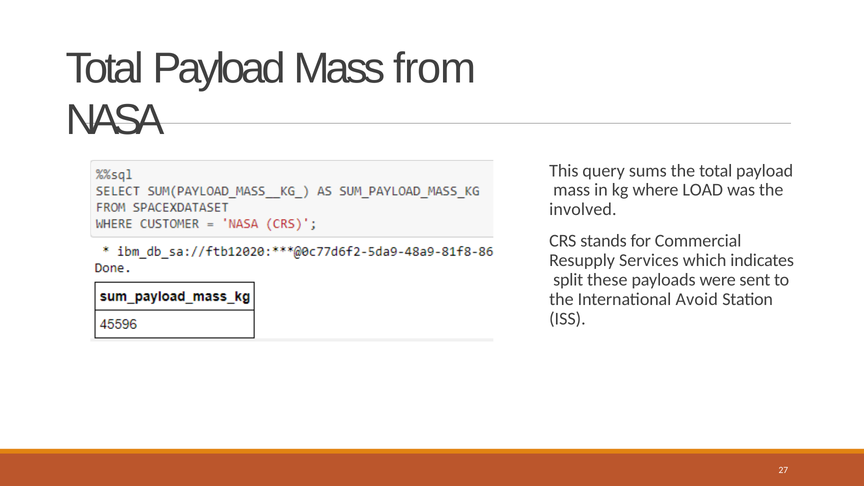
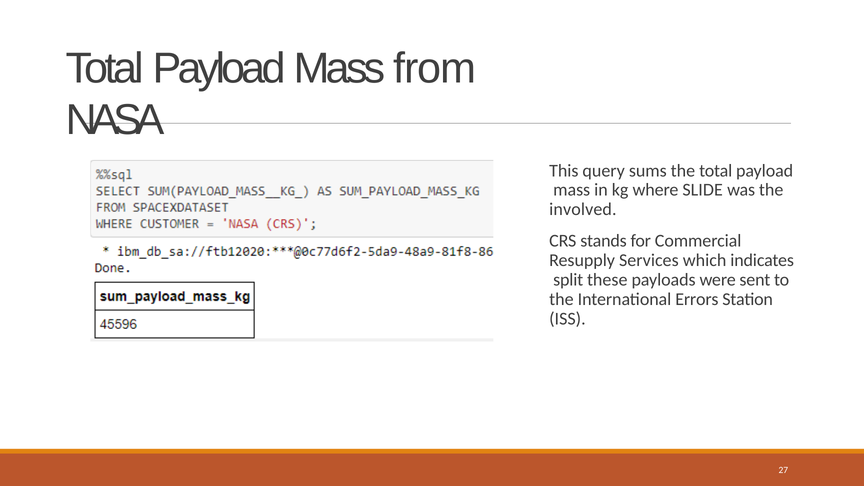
LOAD: LOAD -> SLIDE (703, 190)
Avoid: Avoid -> Errors (697, 299)
